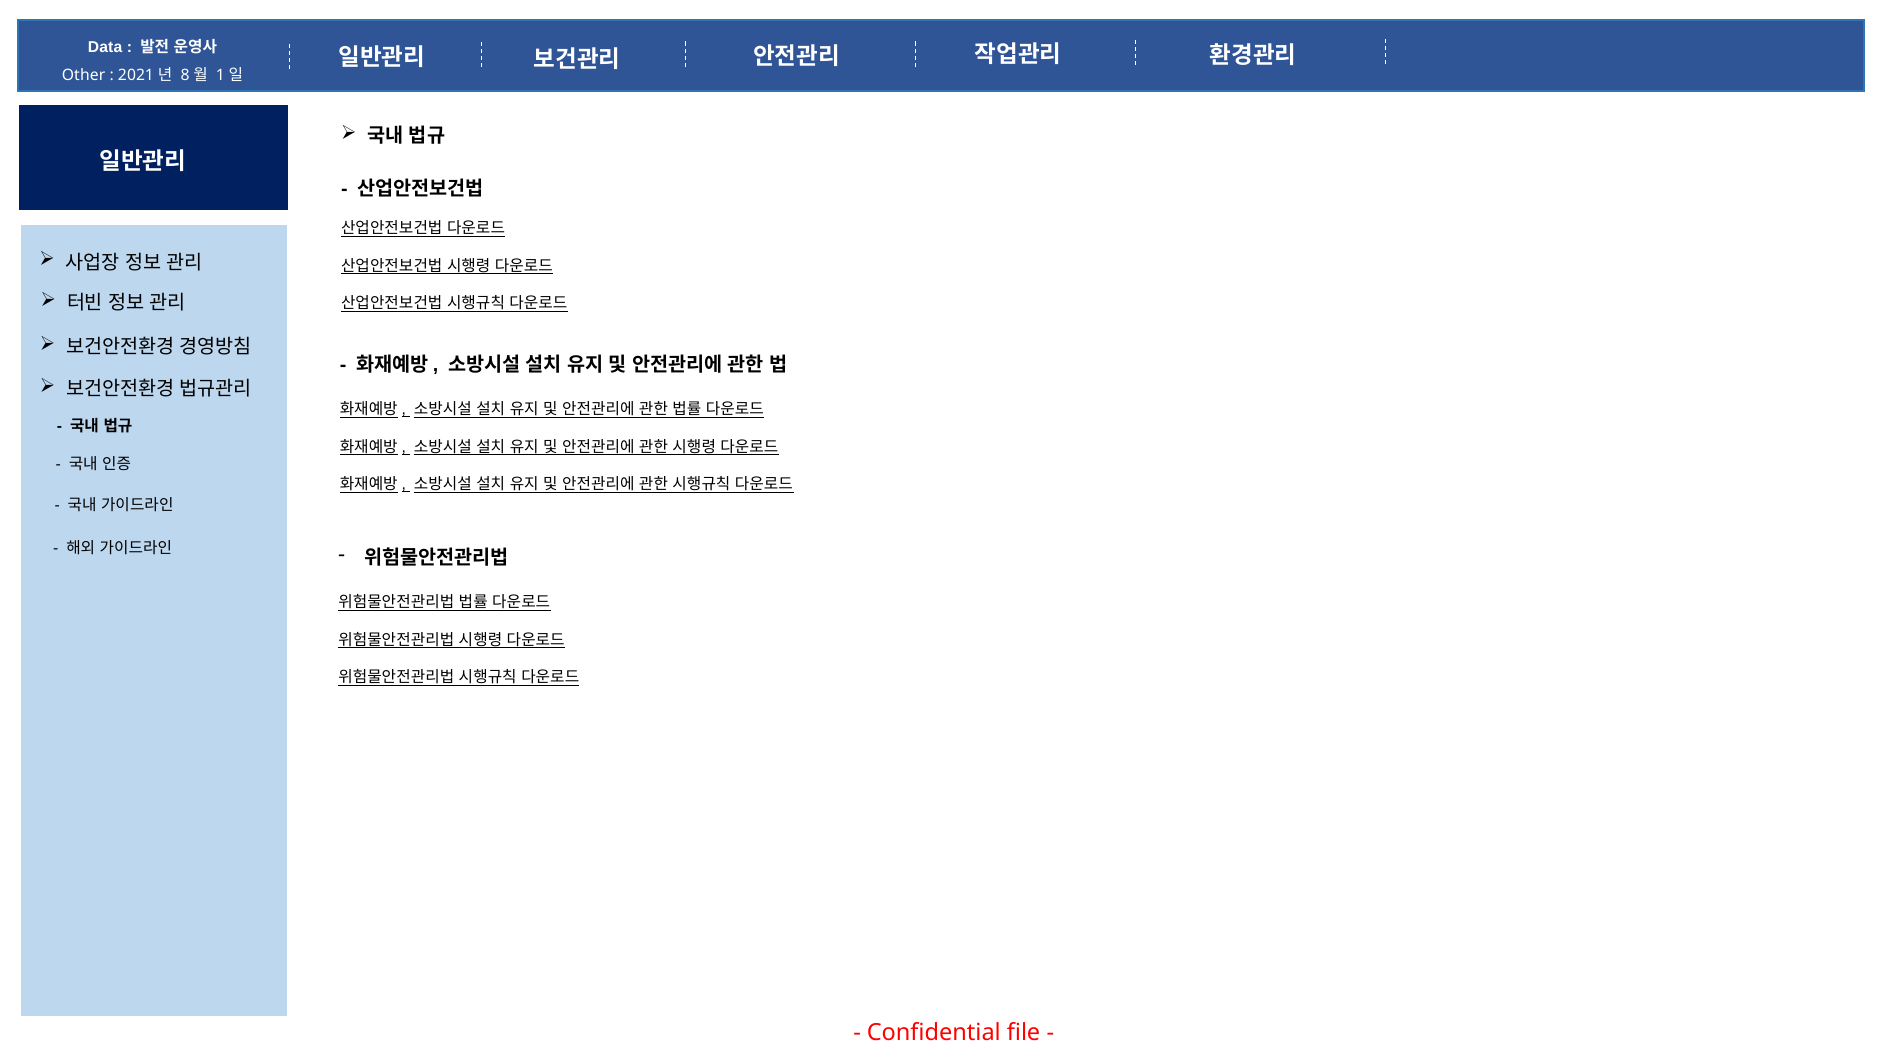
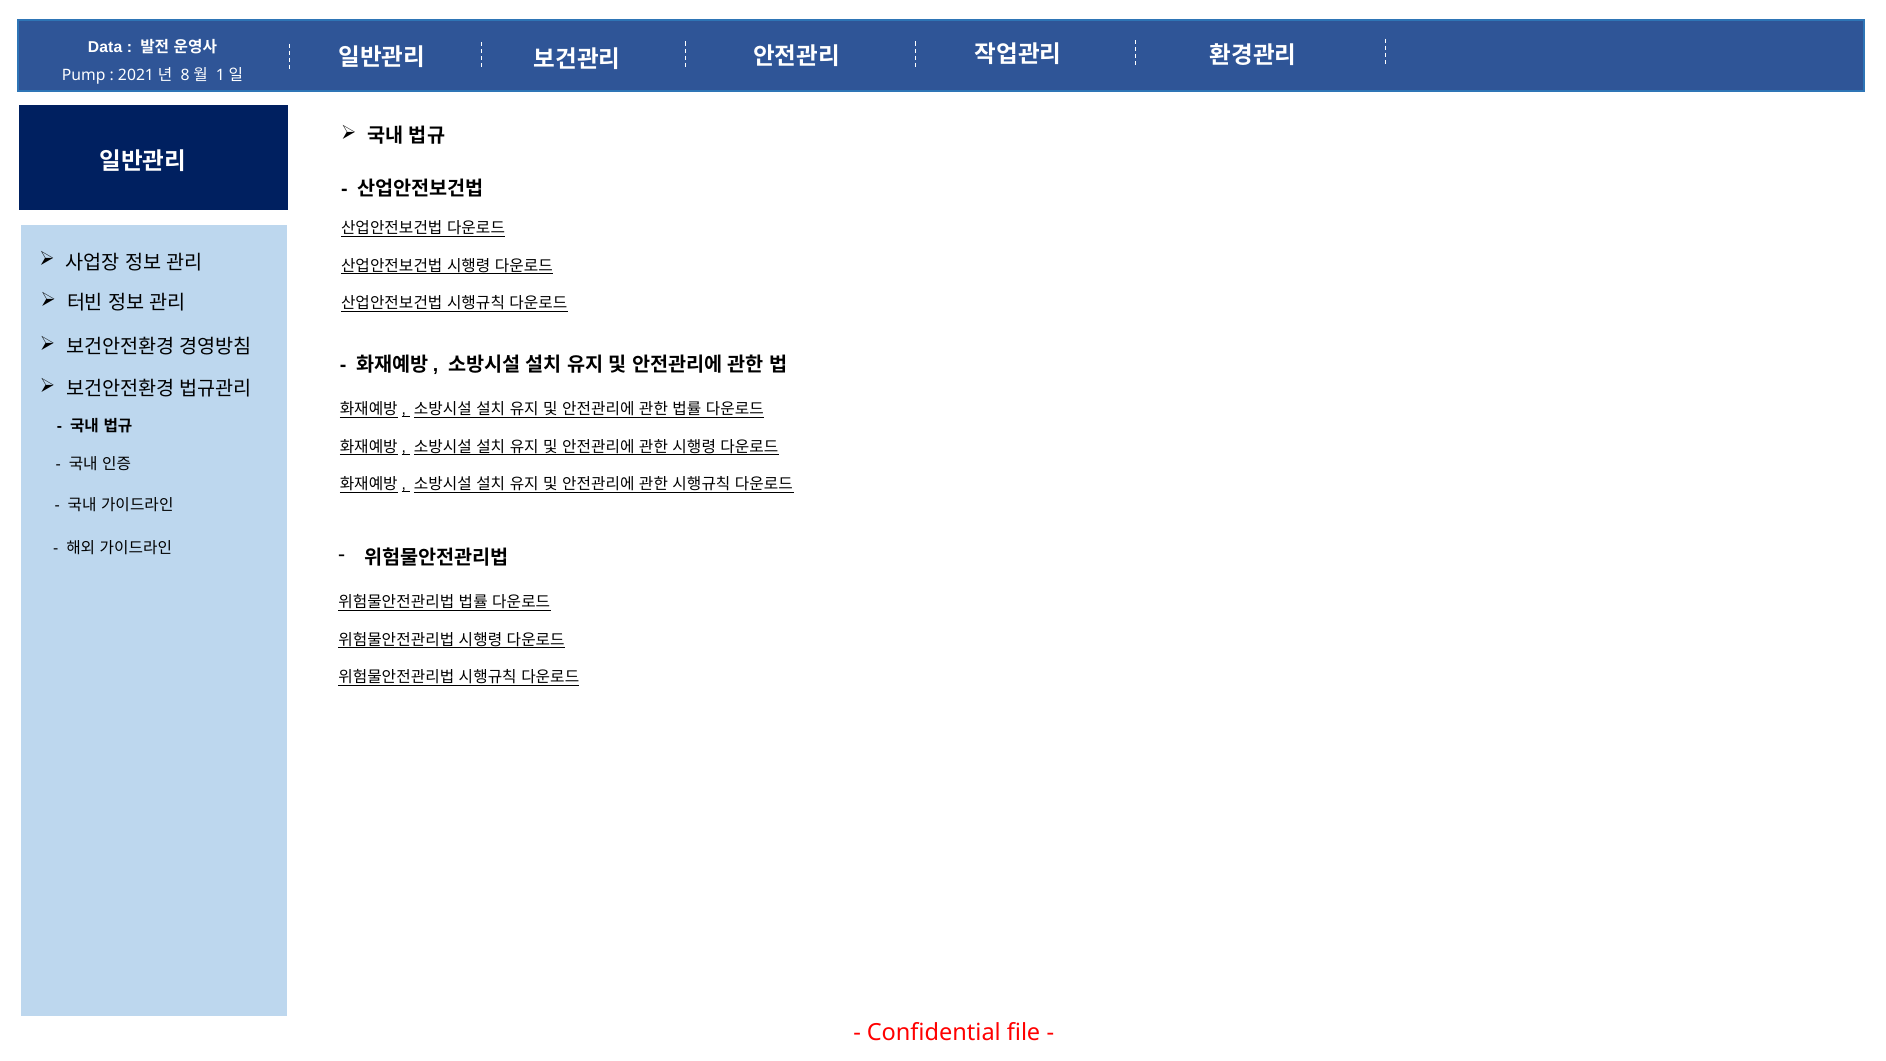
Other: Other -> Pump (84, 76)
